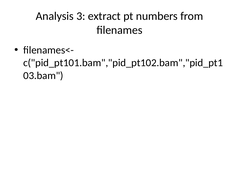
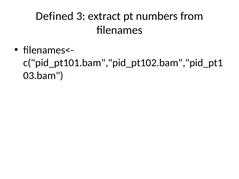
Analysis: Analysis -> Defined (55, 16)
